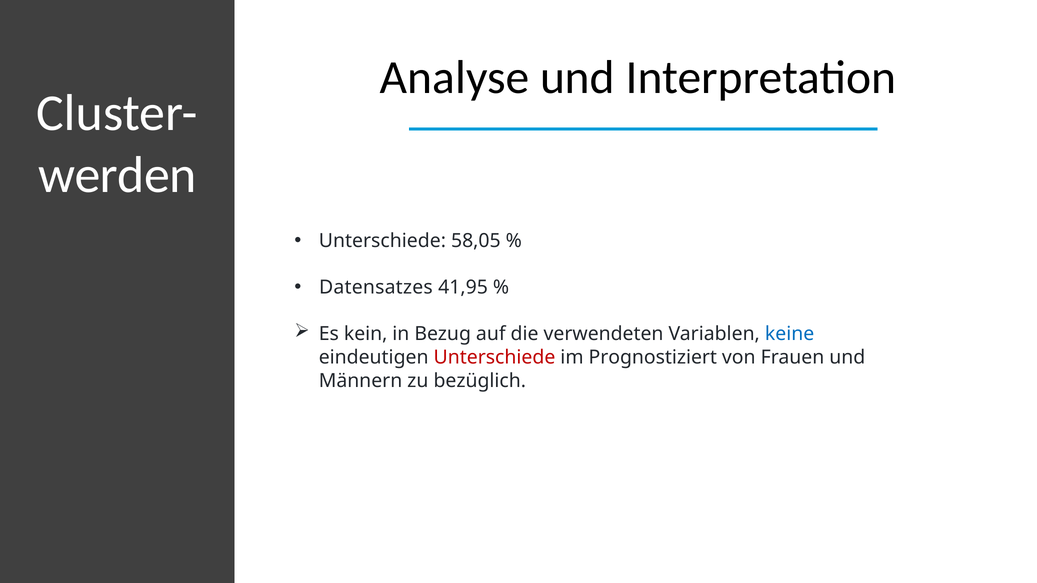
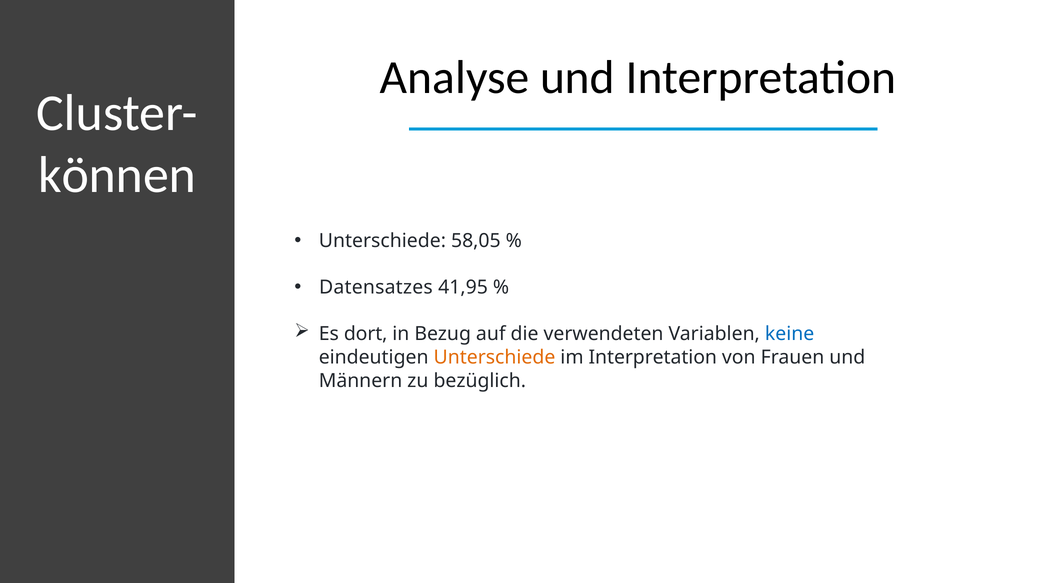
werden: werden -> können (117, 175)
kein: kein -> dort (366, 334)
Unterschiede colour: red -> orange (494, 358)
im Prognostiziert: Prognostiziert -> Interpretation (653, 358)
